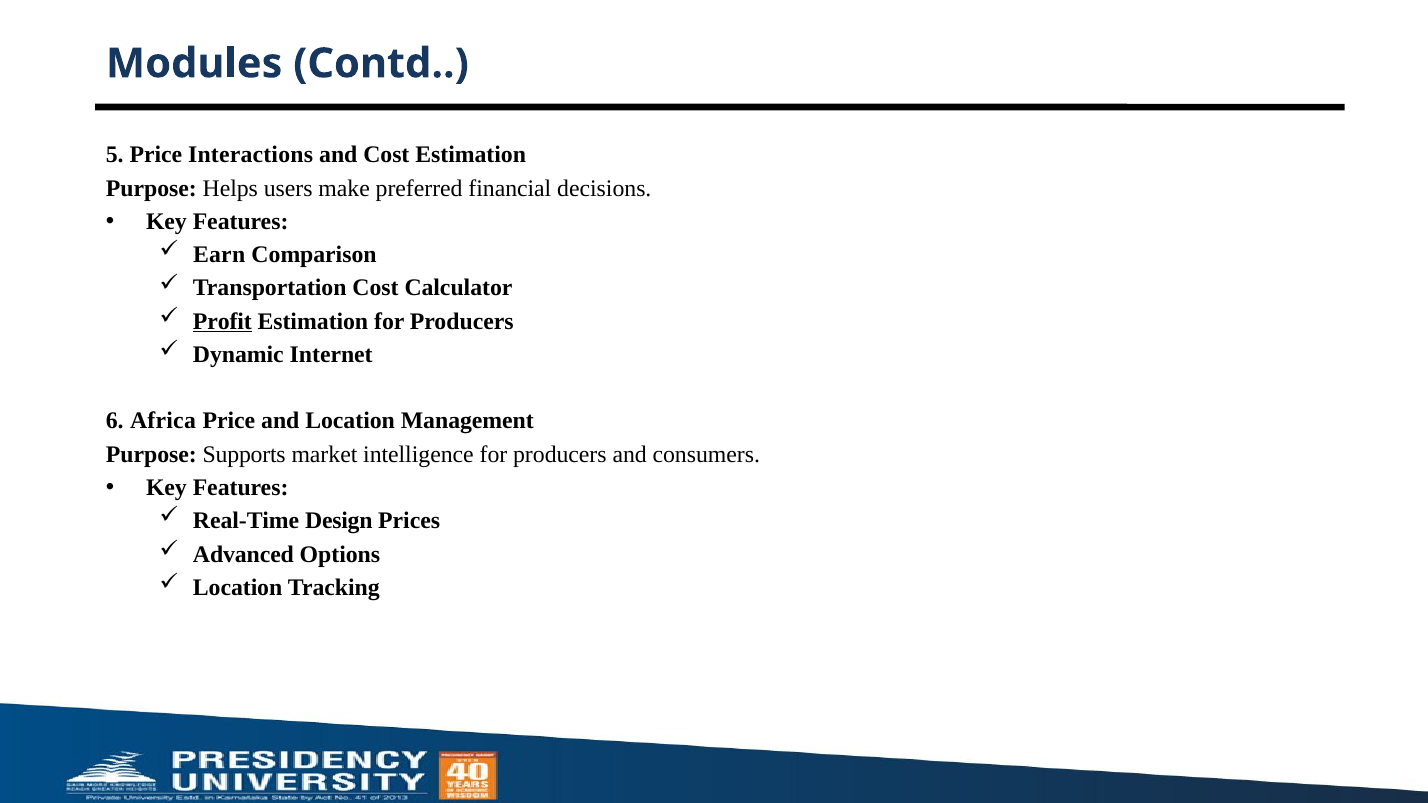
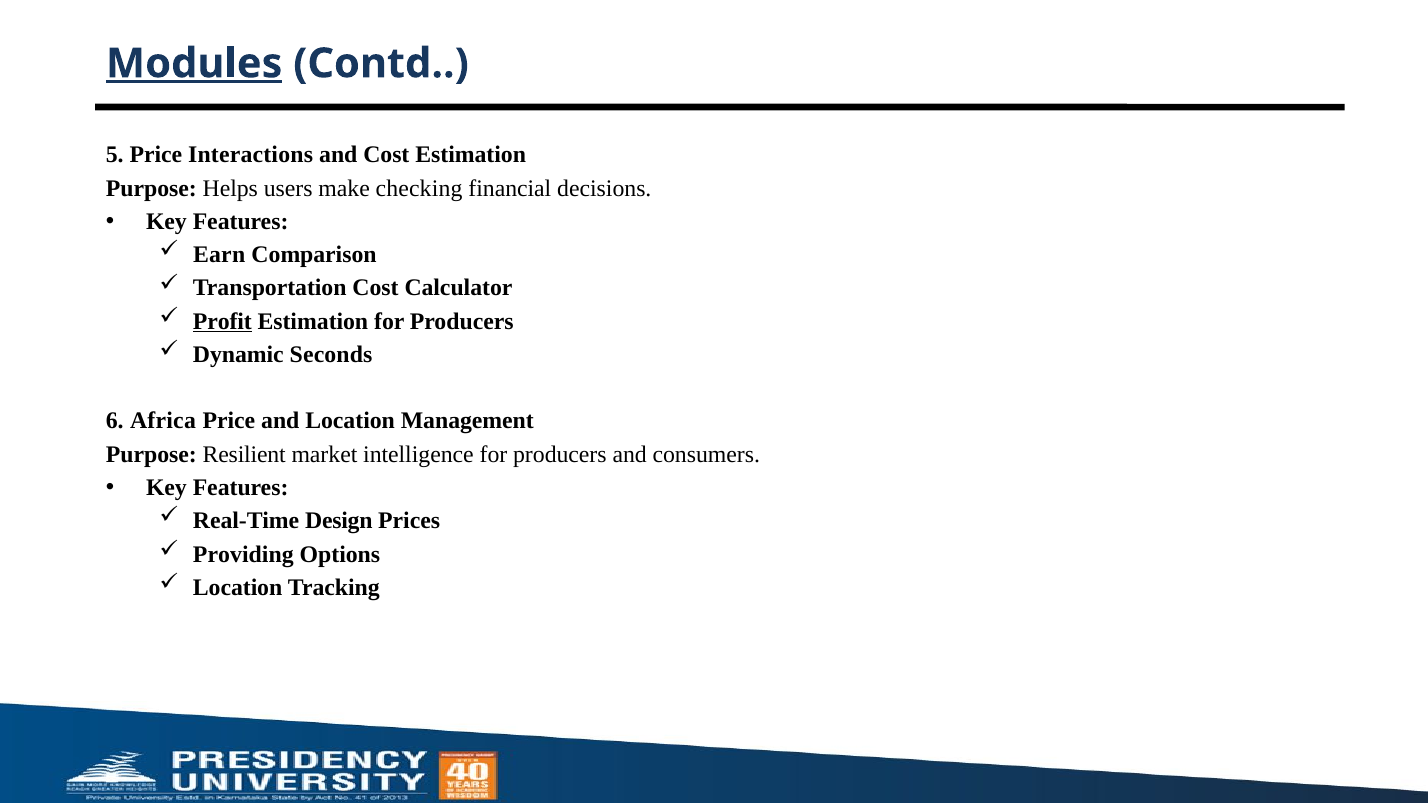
Modules underline: none -> present (194, 64)
preferred: preferred -> checking (419, 188)
Internet: Internet -> Seconds (331, 355)
Supports: Supports -> Resilient (244, 455)
Advanced: Advanced -> Providing (243, 554)
